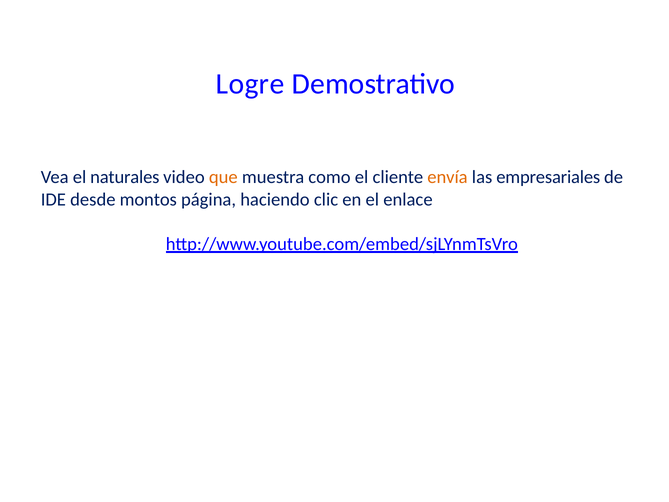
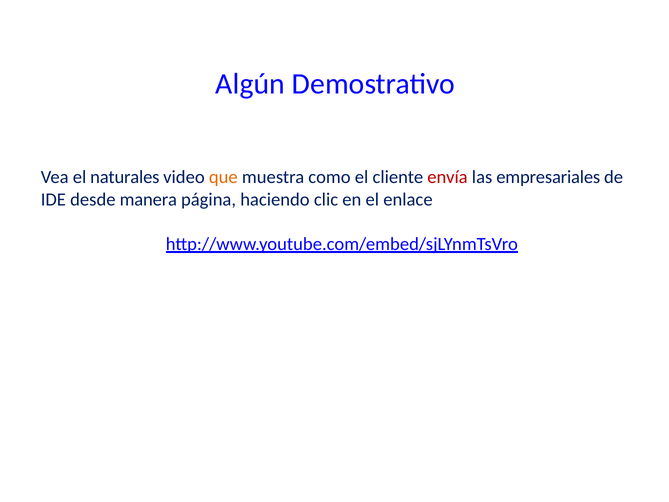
Logre: Logre -> Algún (250, 84)
envía colour: orange -> red (447, 177)
montos: montos -> manera (148, 199)
